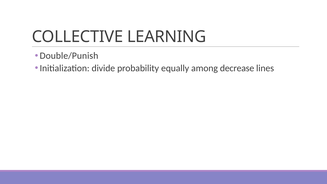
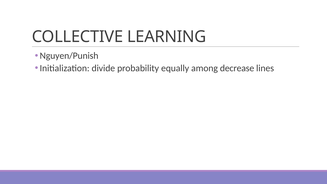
Double/Punish: Double/Punish -> Nguyen/Punish (69, 56)
